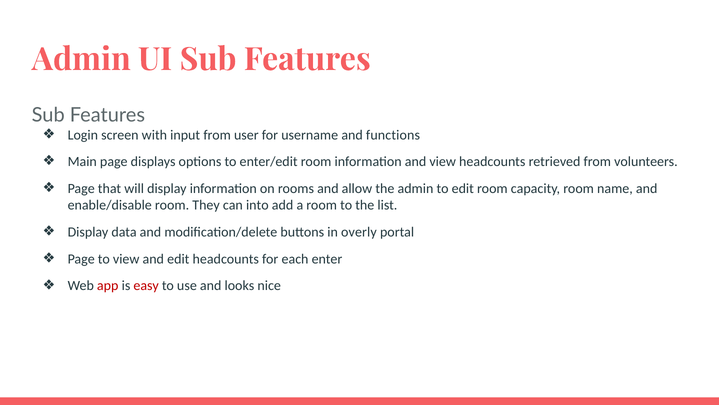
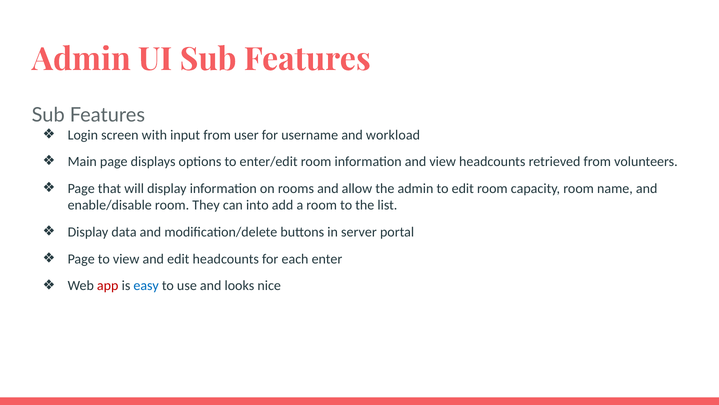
functions: functions -> workload (393, 135)
overly: overly -> server (359, 232)
easy colour: red -> blue (146, 285)
